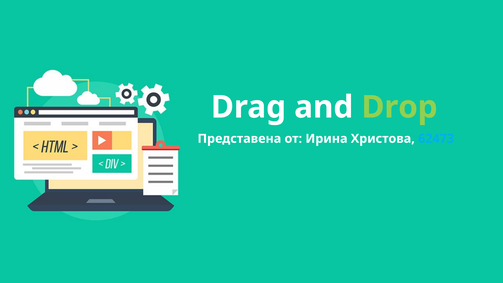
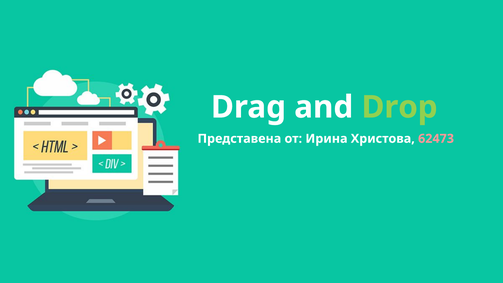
62473 colour: light blue -> pink (436, 139)
